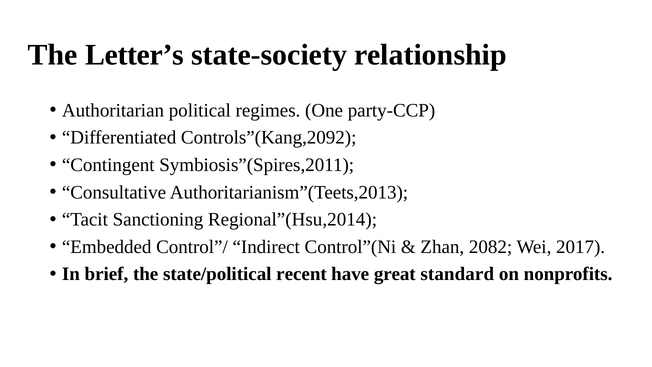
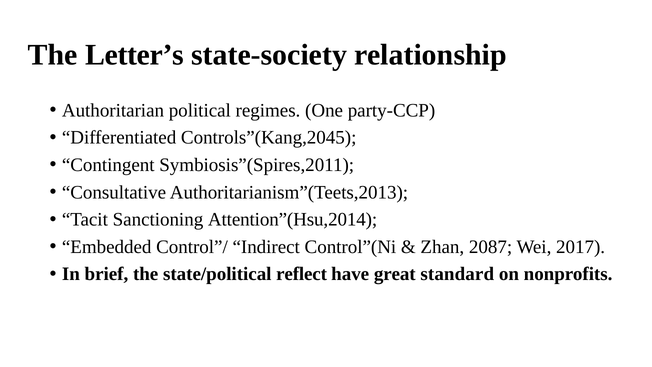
Controls”(Kang,2092: Controls”(Kang,2092 -> Controls”(Kang,2045 (269, 137)
Regional”(Hsu,2014: Regional”(Hsu,2014 -> Attention”(Hsu,2014 (293, 219)
2082: 2082 -> 2087 (491, 247)
recent: recent -> reflect (302, 274)
